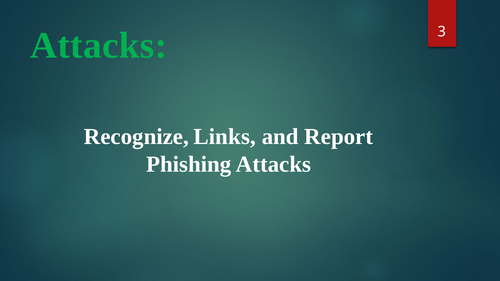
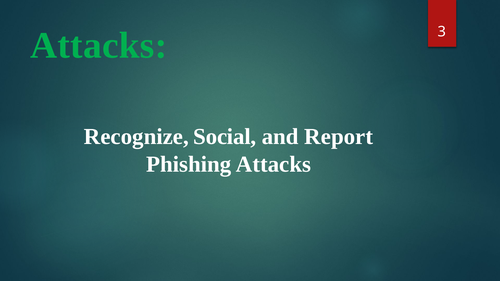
Links: Links -> Social (225, 137)
